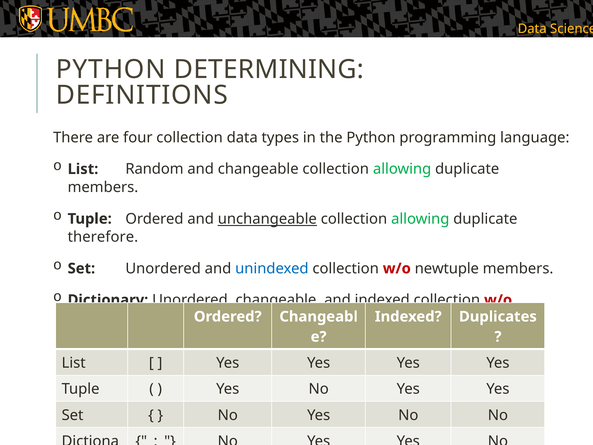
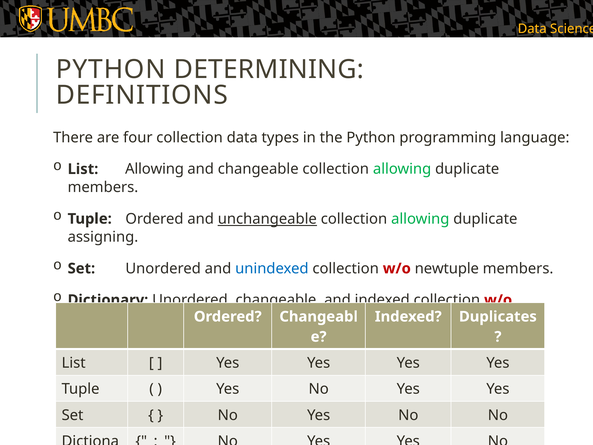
List Random: Random -> Allowing (155, 169)
therefore: therefore -> assigning (103, 237)
